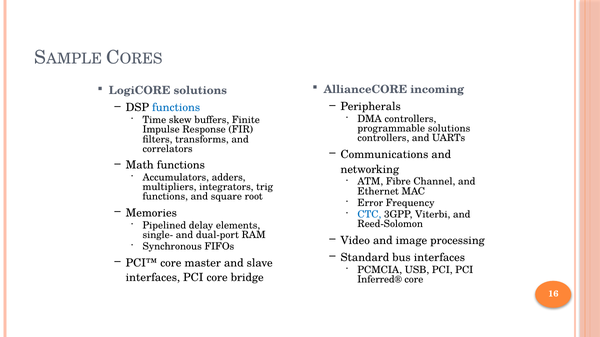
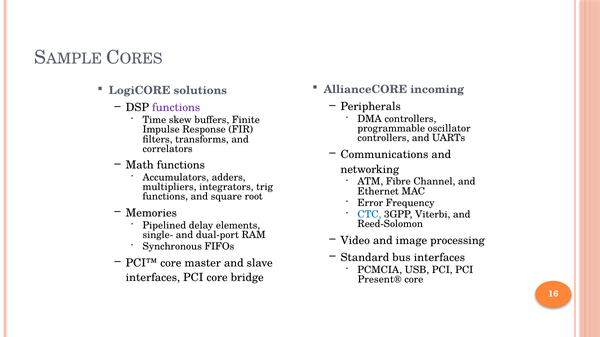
functions colour: blue -> purple (176, 108)
programmable solutions: solutions -> oscillator (449, 129)
Inferred®: Inferred® -> Present® (380, 280)
